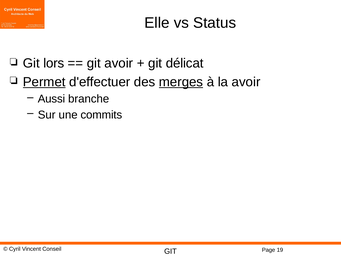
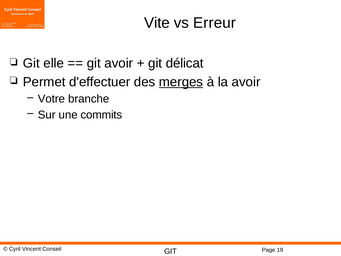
Elle: Elle -> Vite (157, 23)
Status: Status -> Erreur (215, 23)
lors: lors -> elle (54, 63)
Permet underline: present -> none (44, 82)
Aussi: Aussi -> Votre (51, 99)
